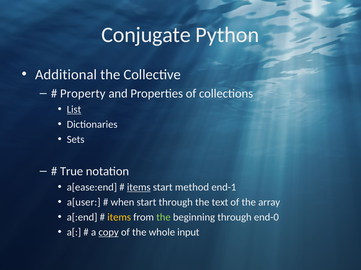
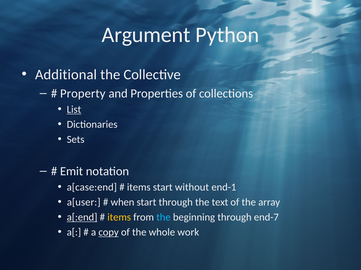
Conjugate: Conjugate -> Argument (146, 35)
True: True -> Emit (72, 172)
a[ease:end: a[ease:end -> a[case:end (92, 188)
items underline: present -> none (139, 188)
method: method -> without (192, 188)
a[:end underline: none -> present (82, 218)
the colour: light green -> light blue (163, 218)
end-0: end-0 -> end-7 (266, 218)
input: input -> work (188, 233)
